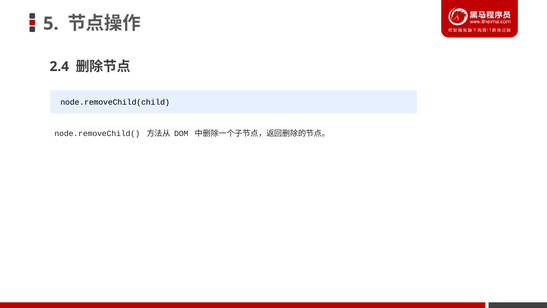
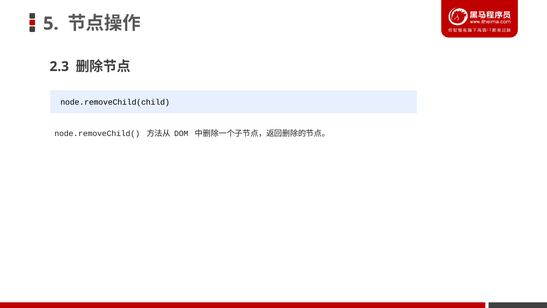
2.4: 2.4 -> 2.3 (59, 66)
